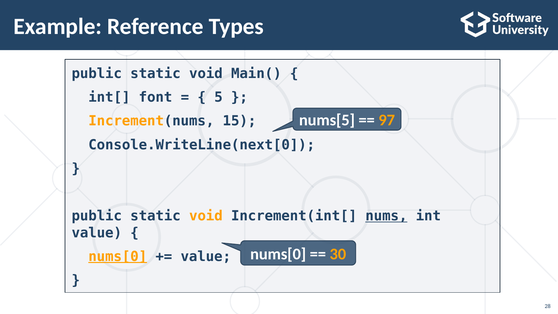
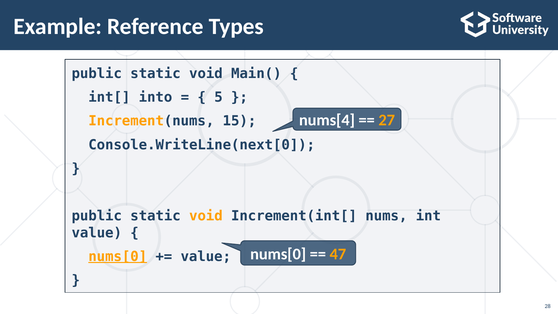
font: font -> into (155, 97)
nums[5: nums[5 -> nums[4 (327, 120)
97: 97 -> 27 (387, 120)
nums underline: present -> none (386, 216)
30: 30 -> 47 (338, 254)
